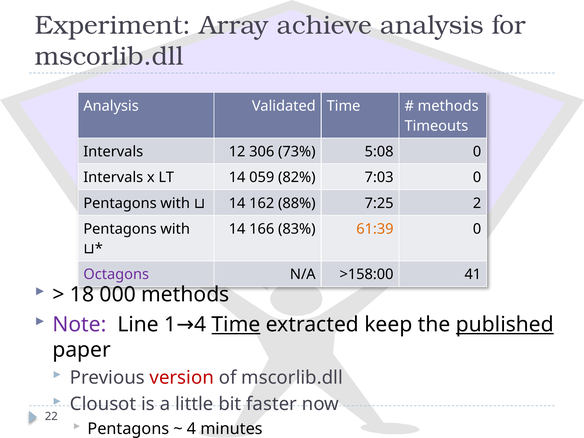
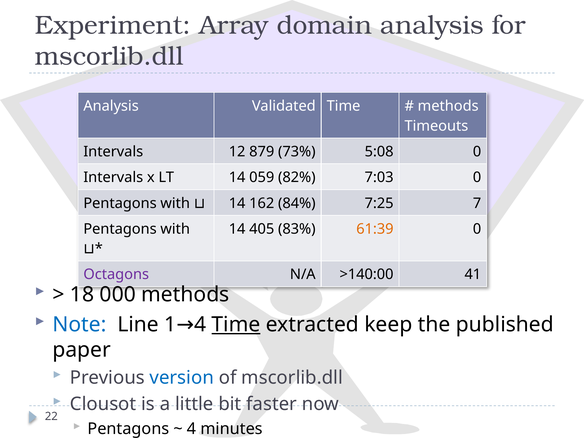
achieve: achieve -> domain (324, 25)
306: 306 -> 879 (262, 152)
88%: 88% -> 84% (297, 203)
2: 2 -> 7 (477, 203)
166: 166 -> 405 (262, 229)
>158:00: >158:00 -> >140:00 (366, 275)
Note colour: purple -> blue (79, 325)
published underline: present -> none (505, 325)
version colour: red -> blue (182, 378)
